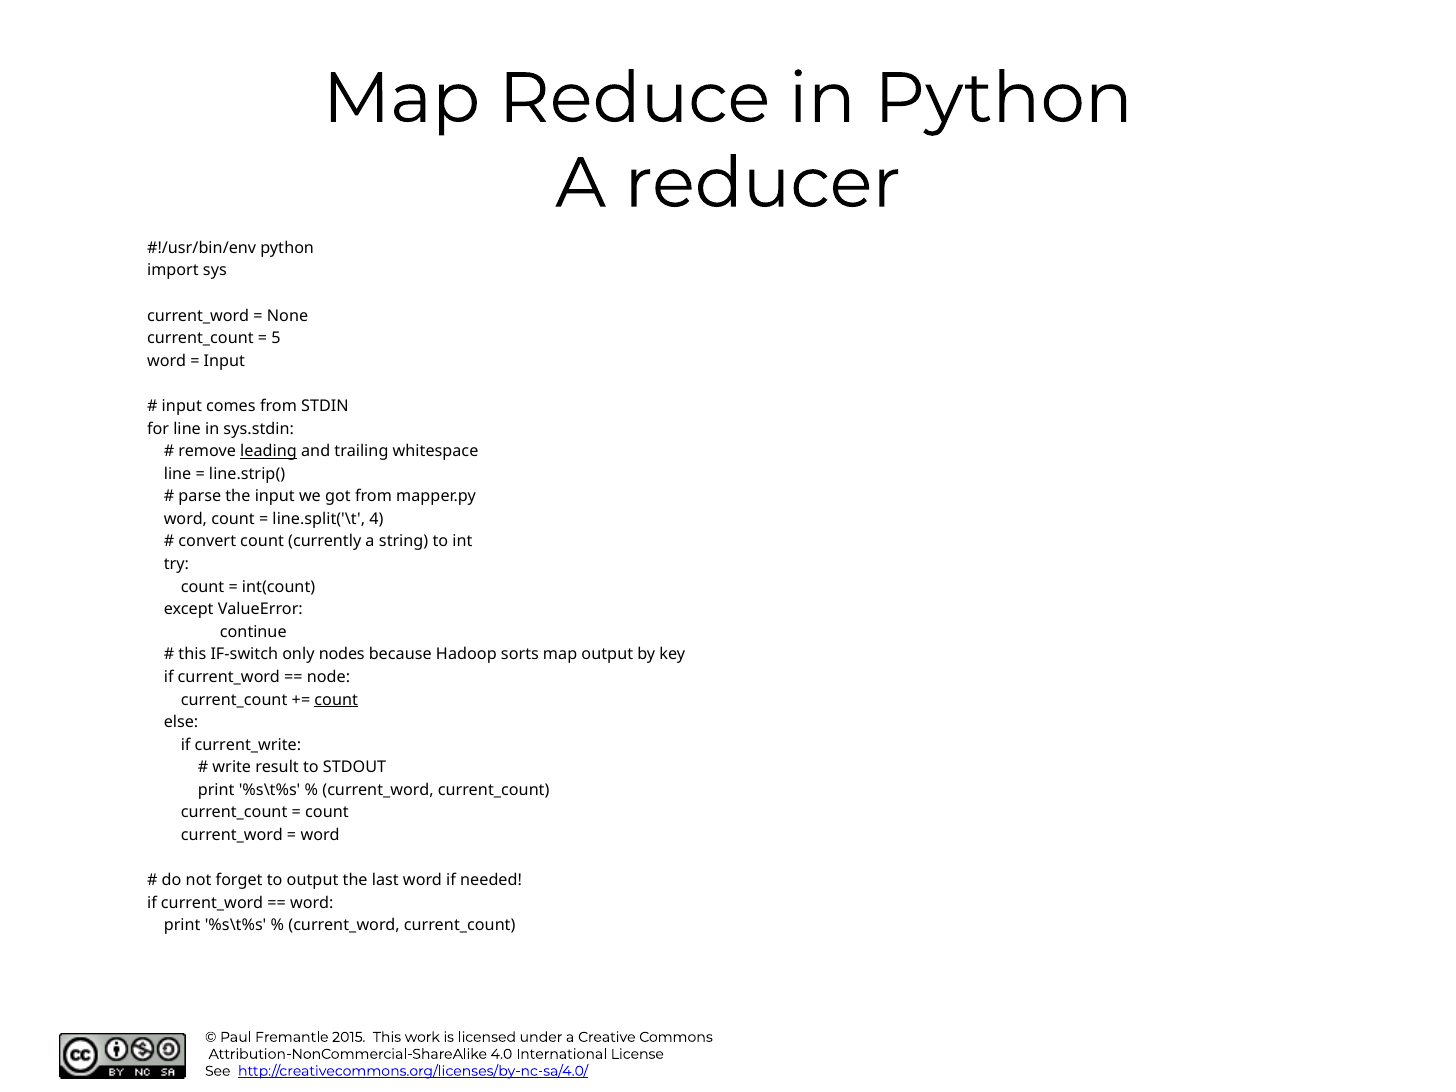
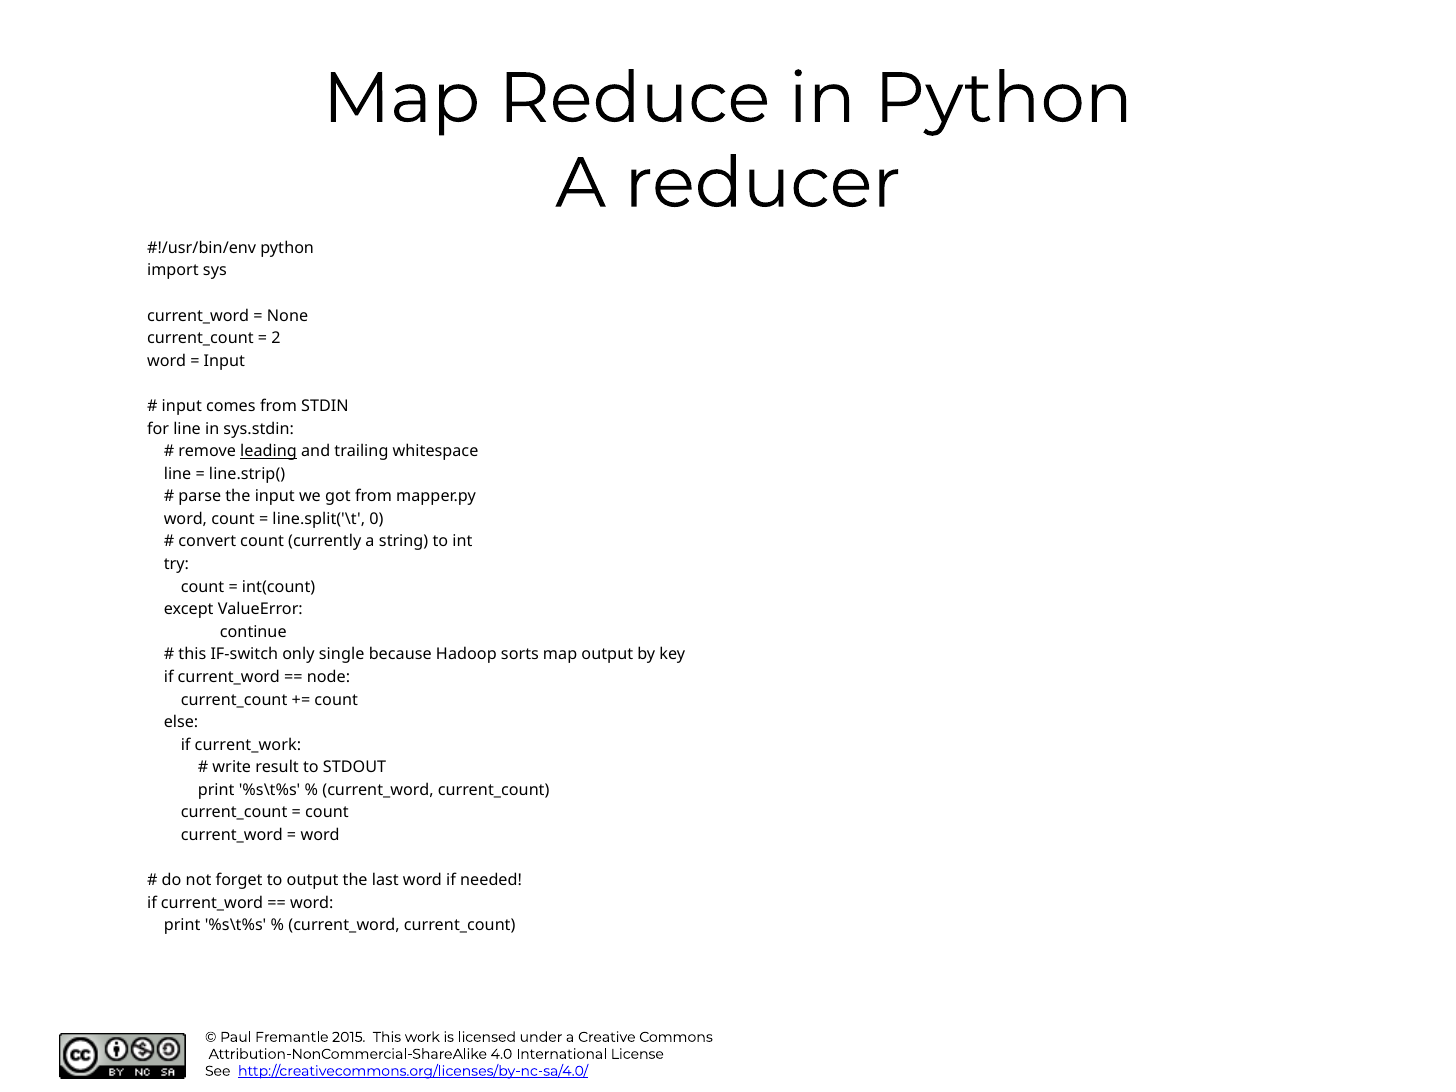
5: 5 -> 2 (276, 338)
4: 4 -> 0 (376, 519)
nodes: nodes -> single (342, 655)
count underline: present -> none (336, 700)
current_write: current_write -> current_work (248, 745)
